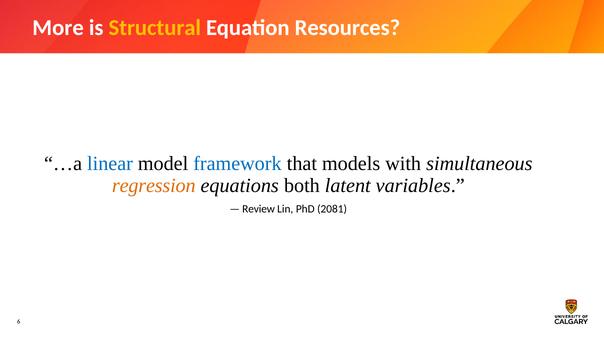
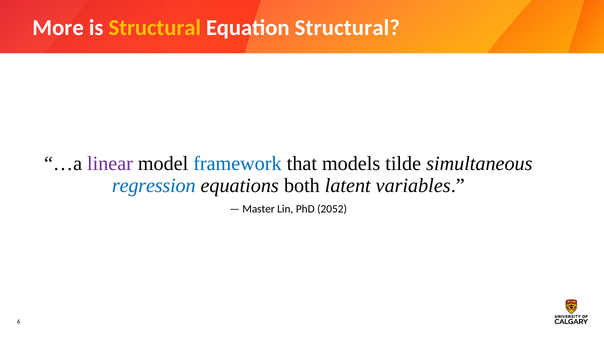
Equation Resources: Resources -> Structural (347, 28)
linear colour: blue -> purple (110, 164)
with: with -> tilde (403, 164)
regression colour: orange -> blue (154, 185)
Review: Review -> Master (259, 209)
2081: 2081 -> 2052 (332, 209)
